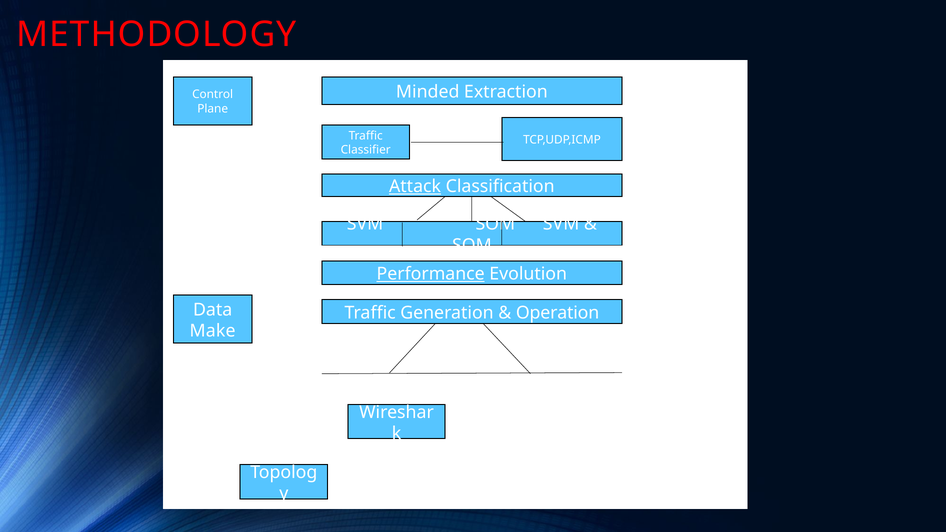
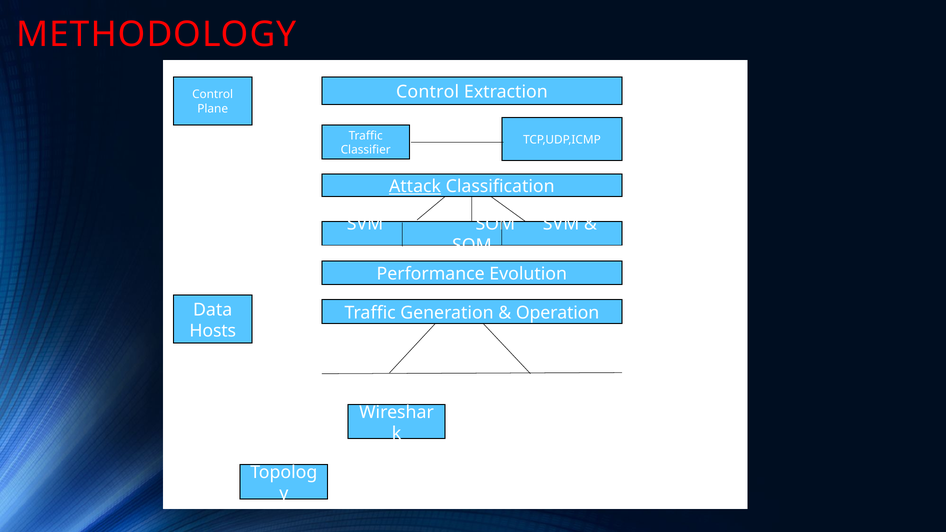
Minded: Minded -> Control (428, 92)
Performance underline: present -> none (431, 274)
Make: Make -> Hosts (213, 331)
